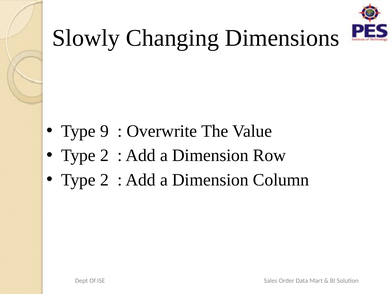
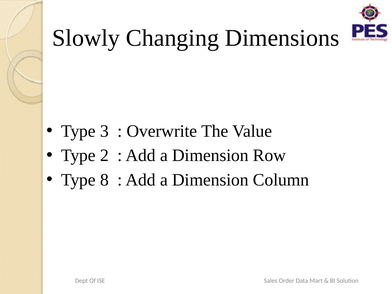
9: 9 -> 3 (104, 131)
2: 2 -> 8 (104, 180)
